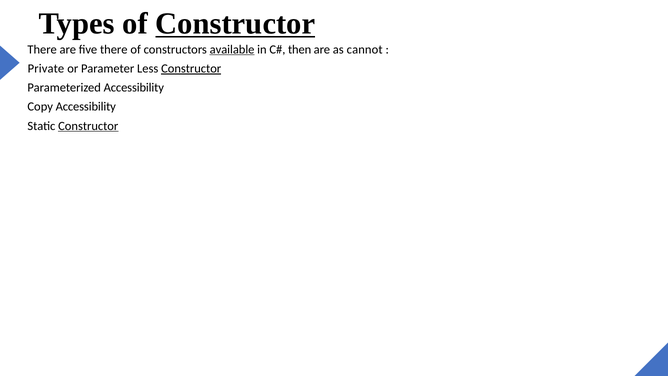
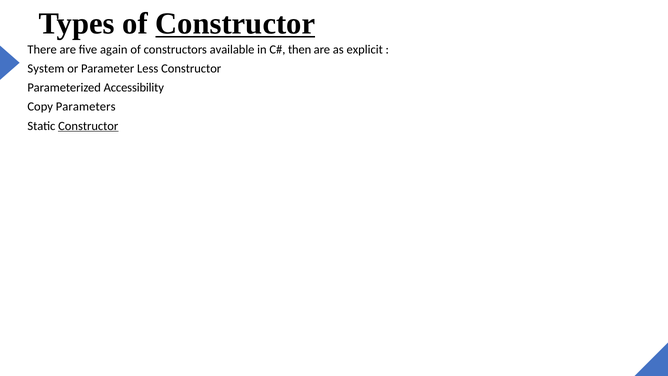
five there: there -> again (114, 49)
available underline: present -> none (232, 49)
cannot: cannot -> explicit (365, 49)
Private: Private -> System (46, 69)
Constructor underline: present -> none (191, 69)
Copy Accessibility: Accessibility -> Parameters (86, 107)
